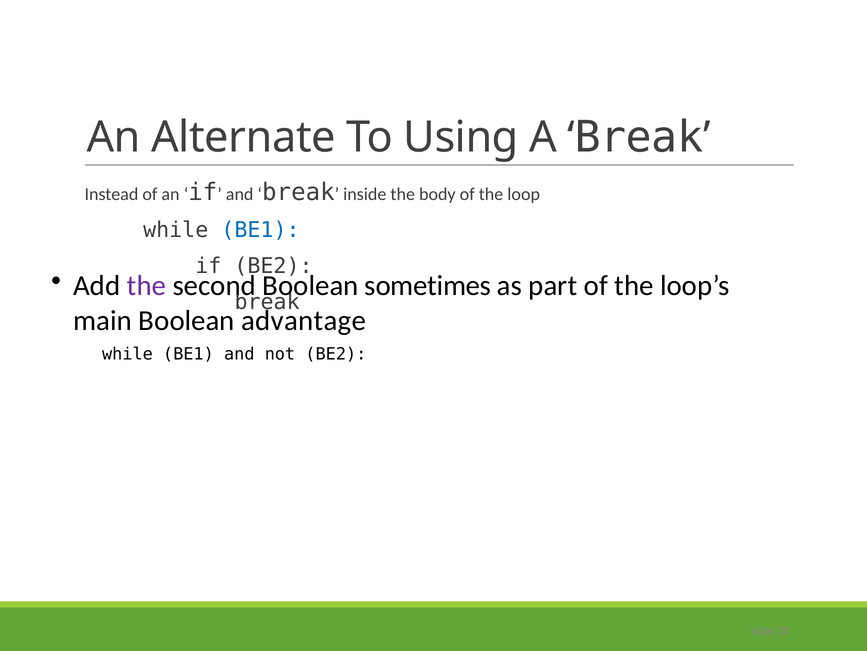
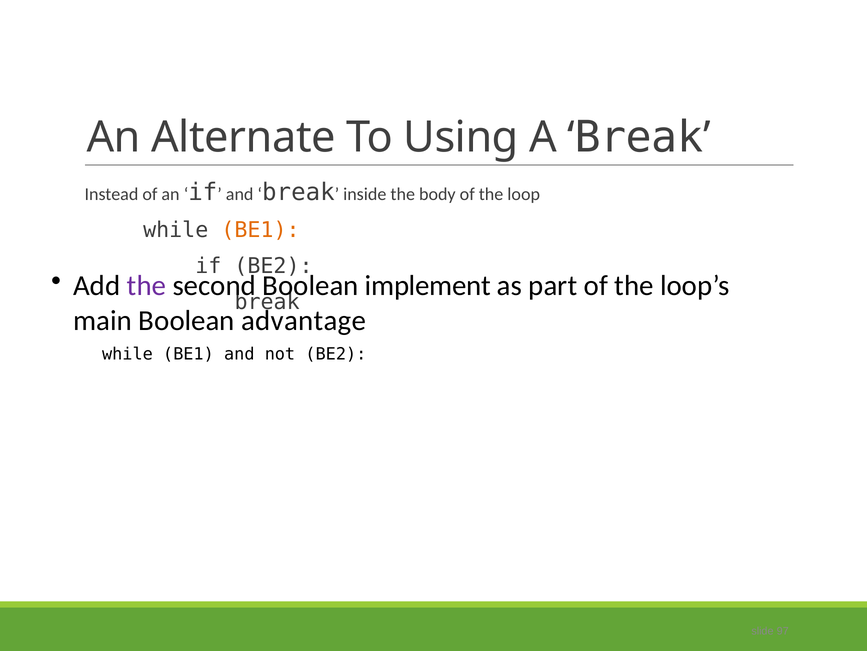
BE1 colour: blue -> orange (260, 230)
sometimes: sometimes -> implement (428, 286)
23: 23 -> 97 (783, 631)
